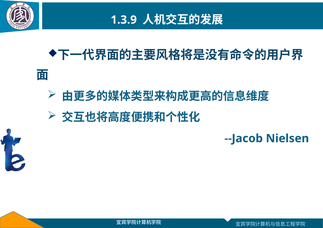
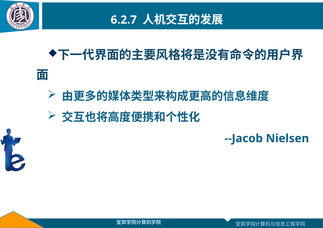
1.3.9: 1.3.9 -> 6.2.7 (124, 20)
